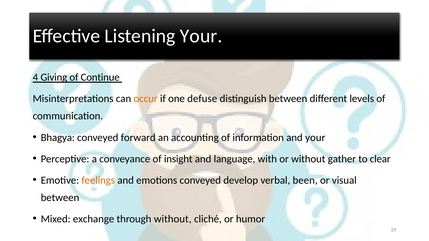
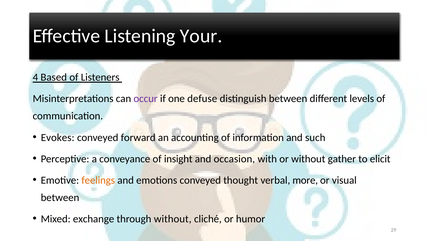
Giving: Giving -> Based (54, 78)
Continue: Continue -> Listeners (100, 78)
occur colour: orange -> purple (146, 99)
Bhagya: Bhagya -> Evokes (58, 138)
and your: your -> such (315, 138)
language: language -> occasion (234, 159)
clear: clear -> elicit (380, 159)
develop: develop -> thought (241, 180)
been: been -> more (305, 180)
